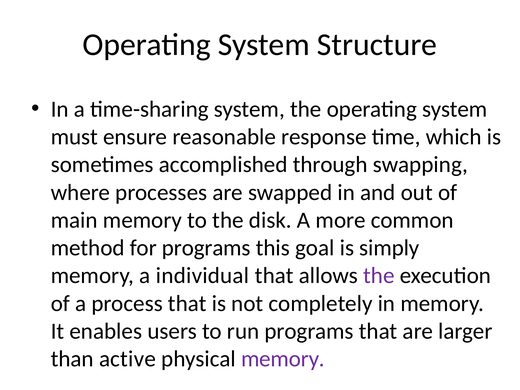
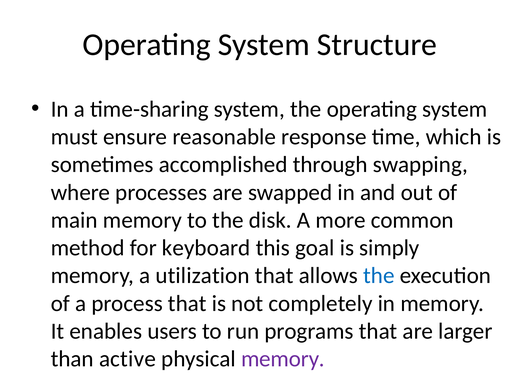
for programs: programs -> keyboard (206, 248)
individual: individual -> utilization (203, 276)
the colour: purple -> blue (379, 276)
